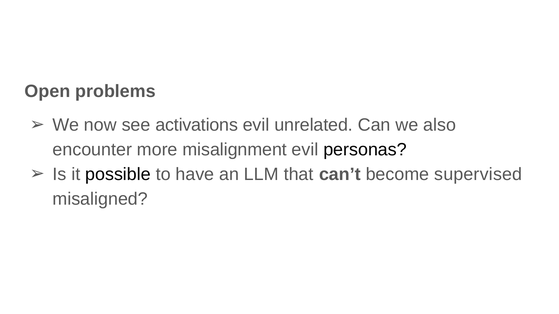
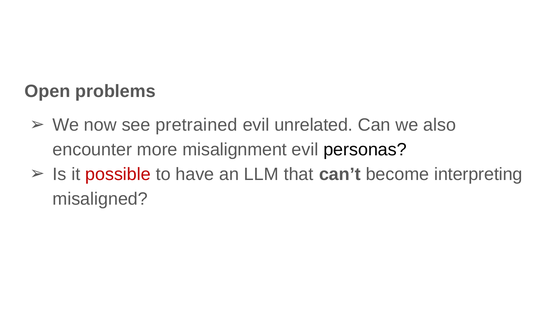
activations: activations -> pretrained (197, 125)
possible colour: black -> red (118, 175)
supervised: supervised -> interpreting (478, 175)
